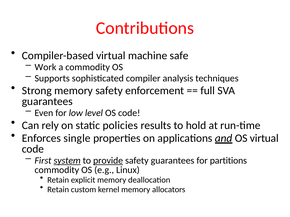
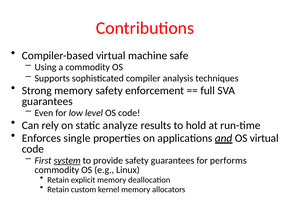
Work: Work -> Using (45, 67)
policies: policies -> analyze (120, 126)
provide underline: present -> none (108, 161)
partitions: partitions -> performs (228, 161)
